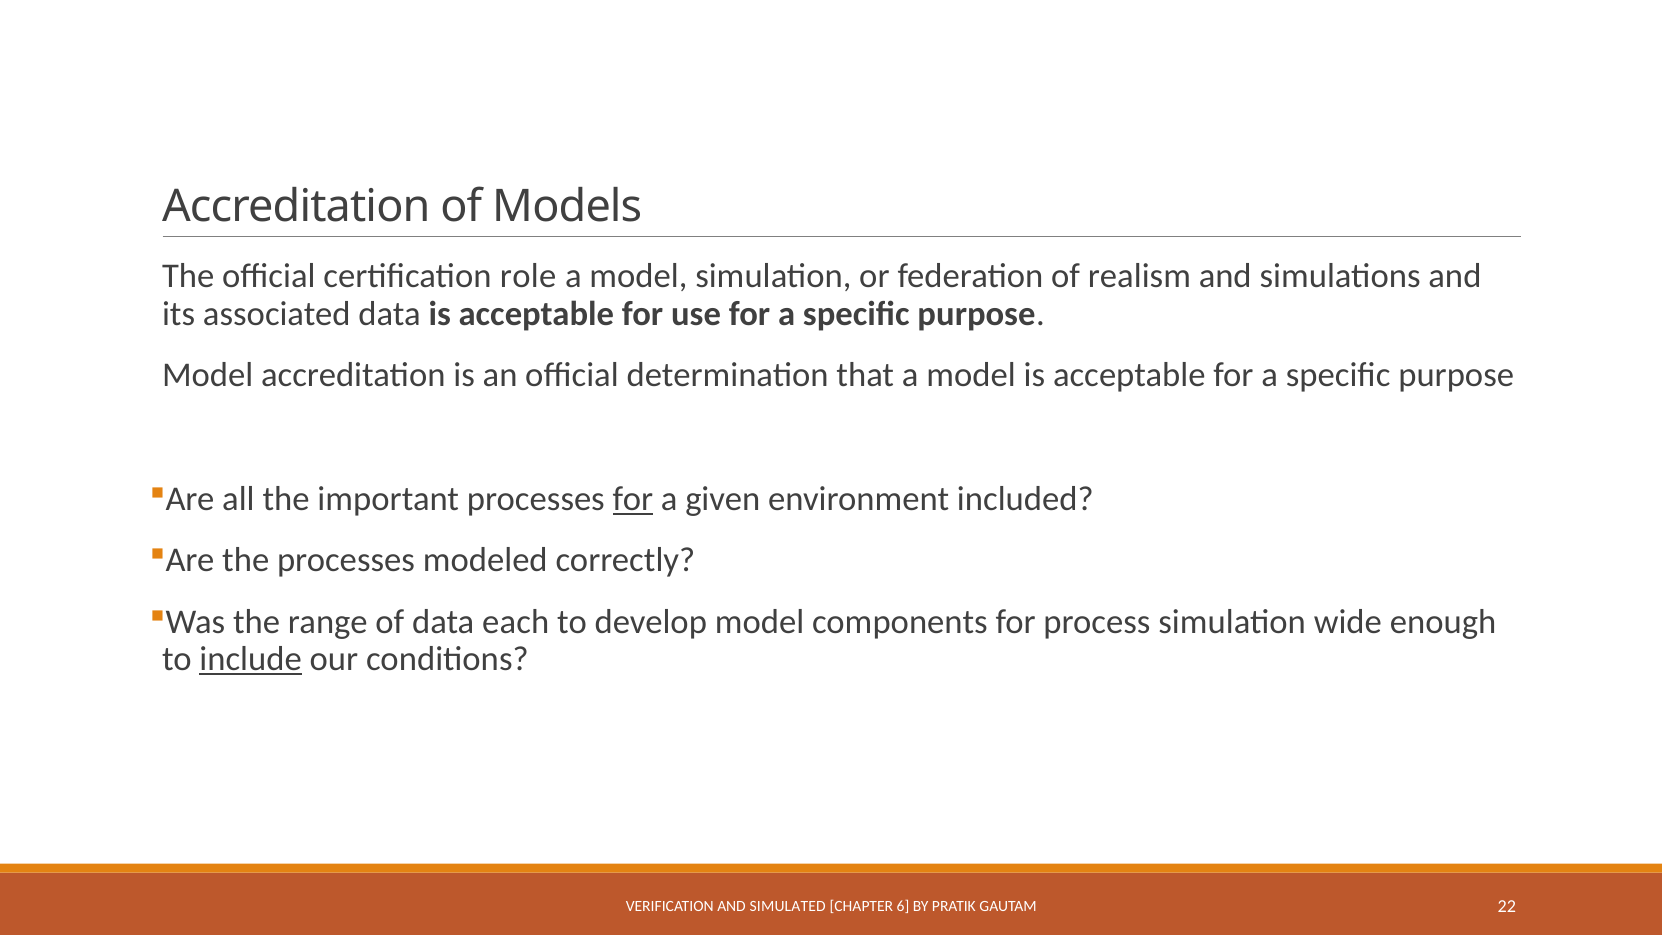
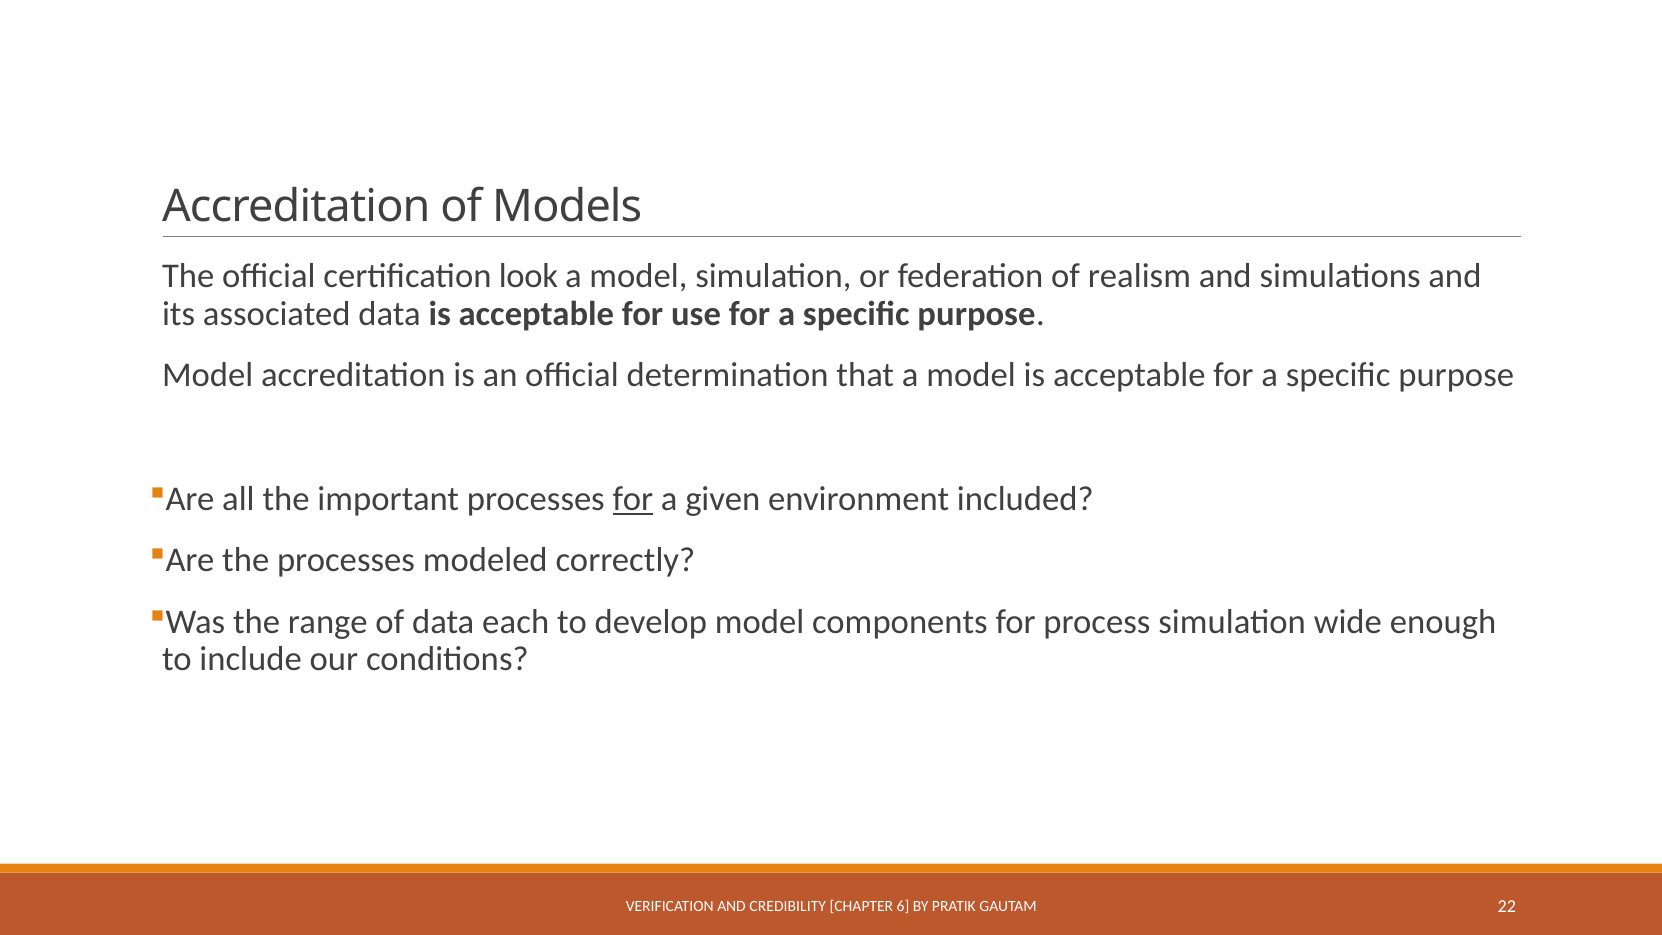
role: role -> look (528, 276)
include underline: present -> none (251, 659)
SIMULATED: SIMULATED -> CREDIBILITY (788, 906)
